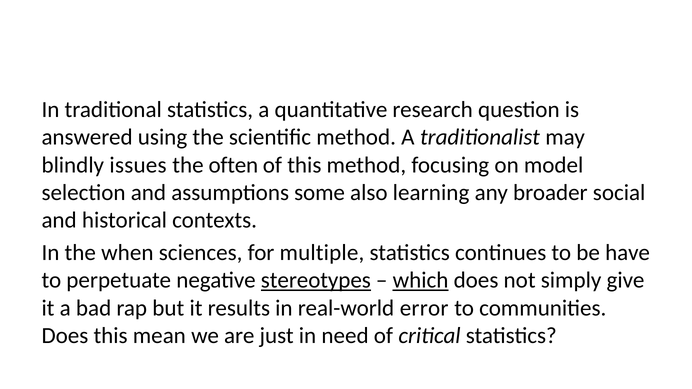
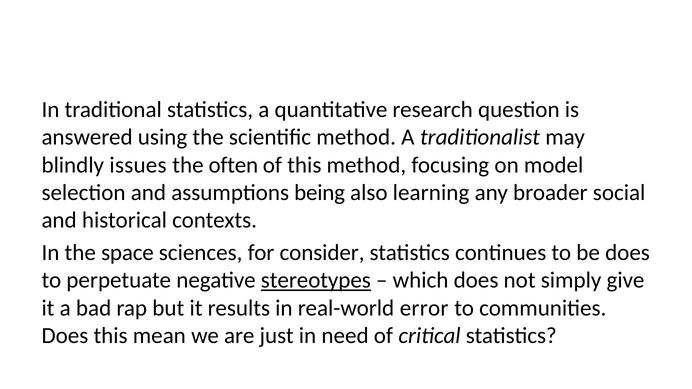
some: some -> being (320, 193)
when: when -> space (127, 253)
multiple: multiple -> consider (322, 253)
be have: have -> does (627, 253)
which underline: present -> none (421, 280)
